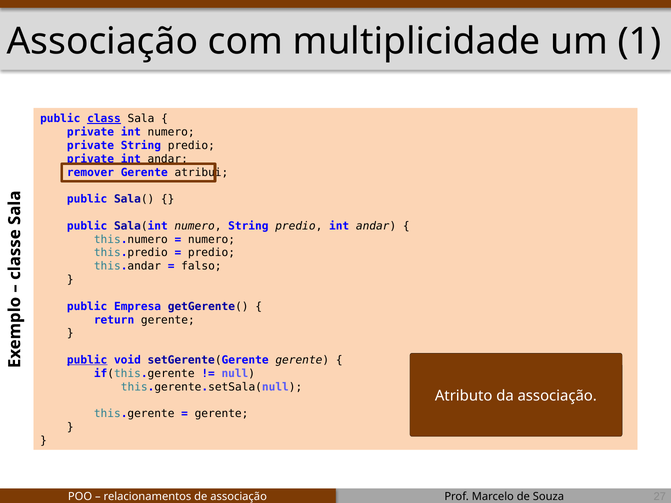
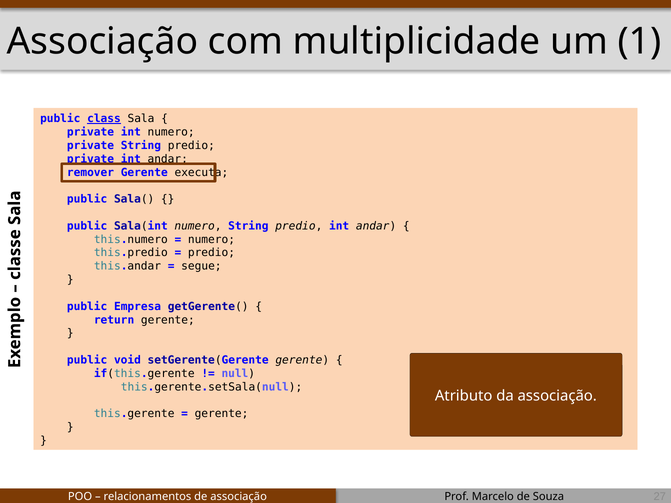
atribui: atribui -> executa (201, 172)
falso: falso -> segue (201, 266)
public underline: present -> none (87, 360)
